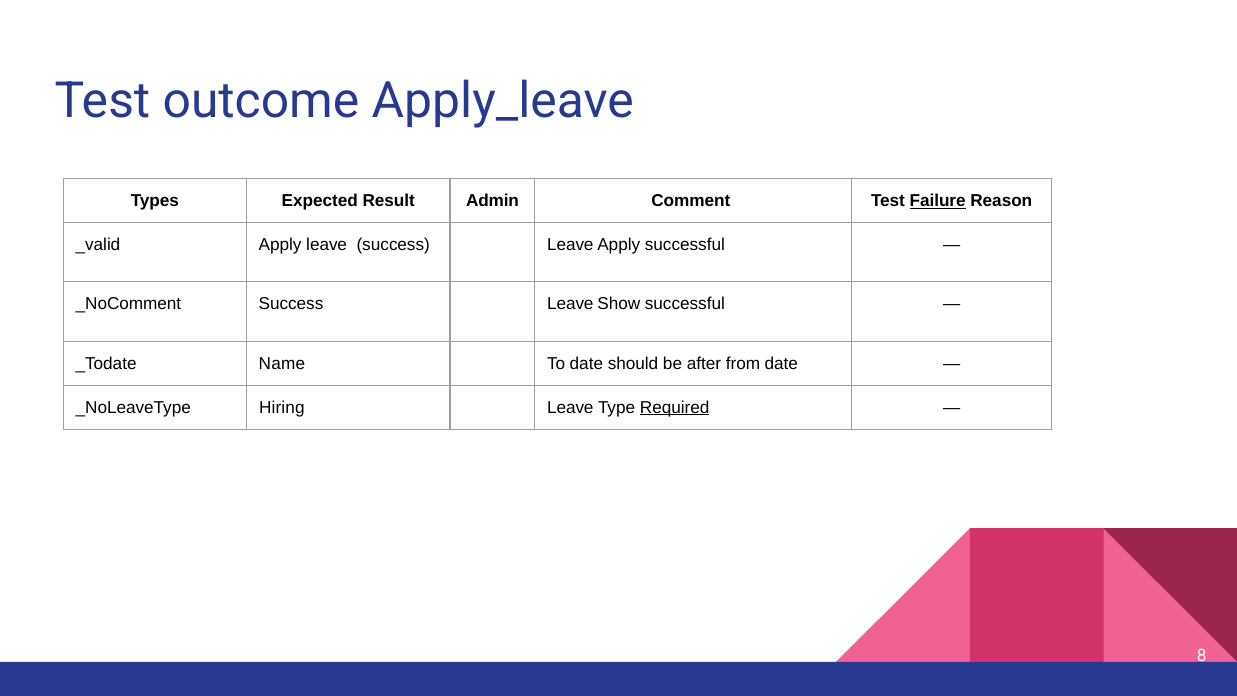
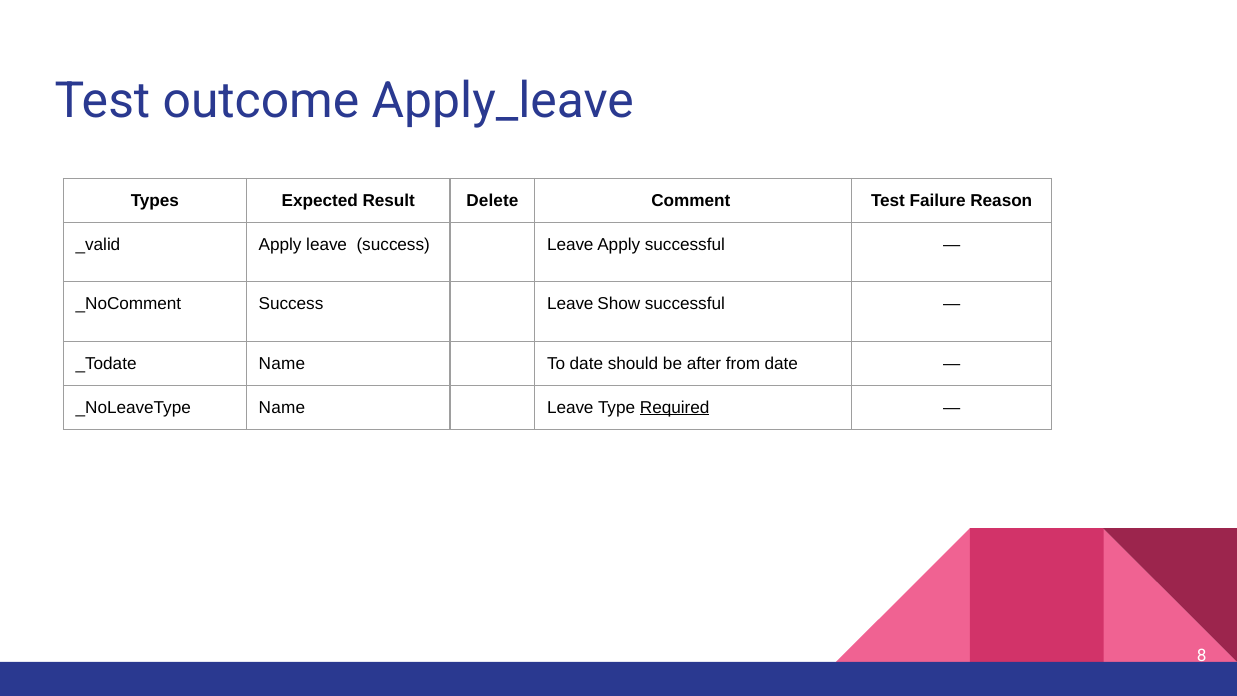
Admin: Admin -> Delete (492, 201)
Failure underline: present -> none (938, 201)
Hiring: Hiring -> Name (282, 407)
